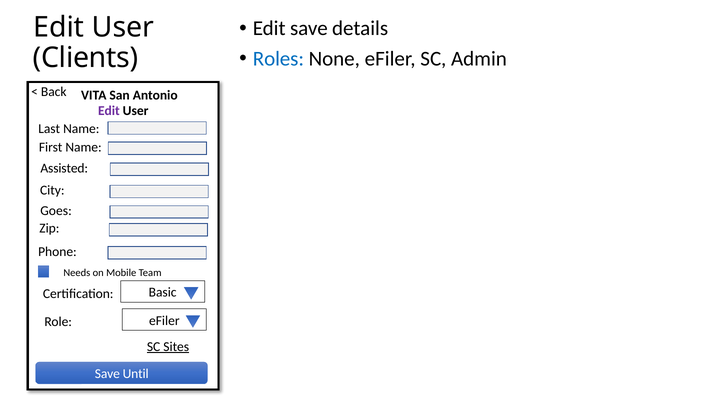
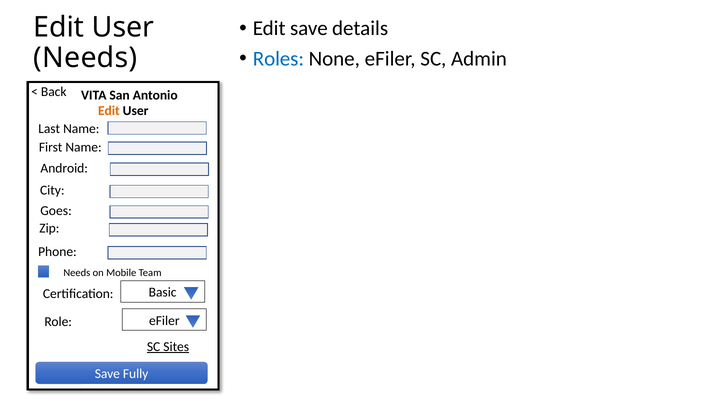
Clients: Clients -> Needs (85, 58)
Edit colour: purple -> orange (109, 110)
Assisted: Assisted -> Android (64, 168)
Until: Until -> Fully (136, 373)
